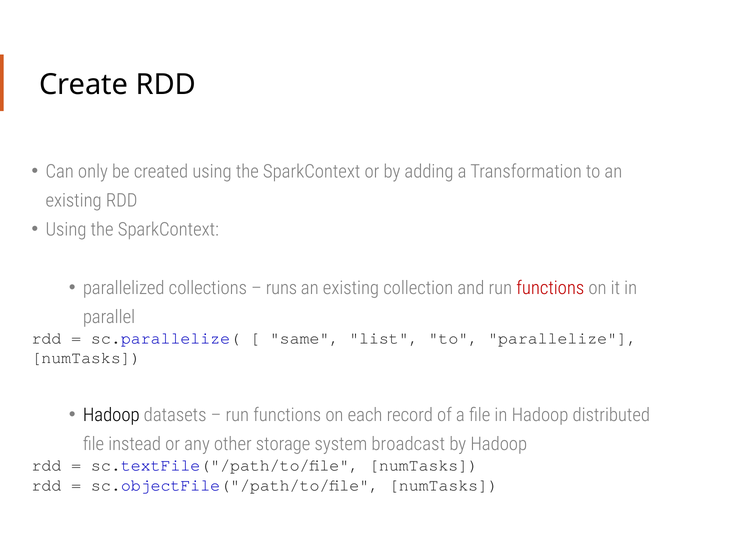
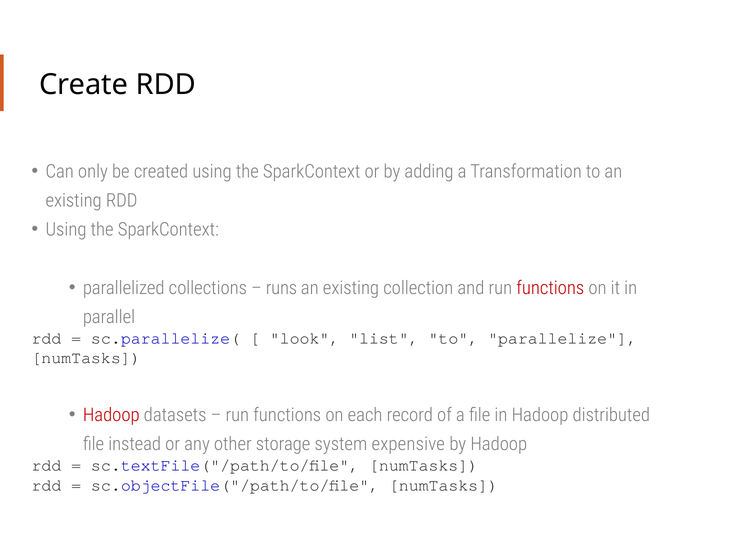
same: same -> look (305, 338)
Hadoop colour: black -> red (111, 415)
broadcast: broadcast -> expensive (408, 444)
